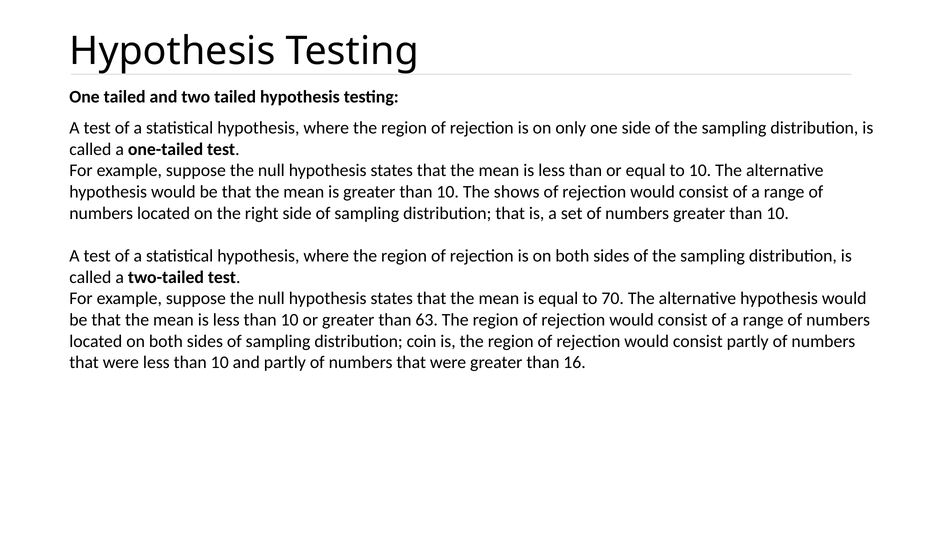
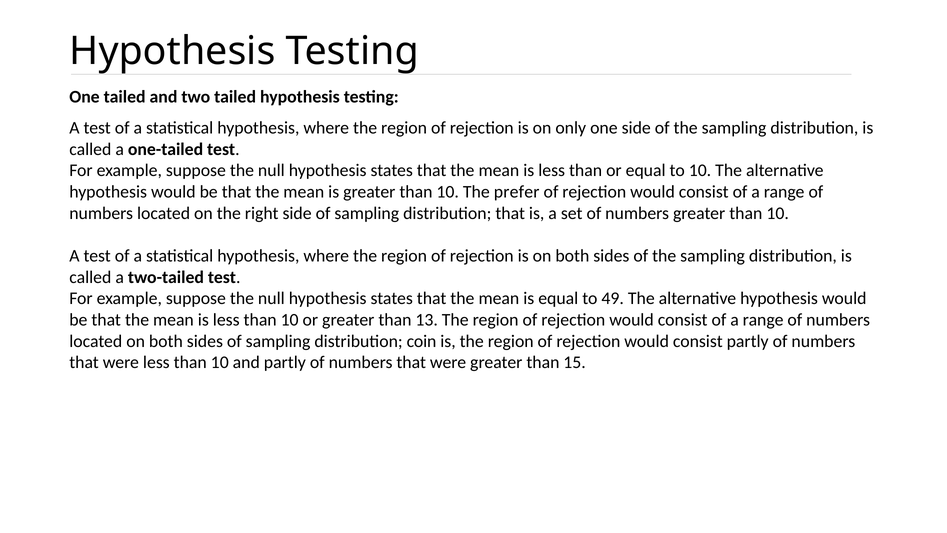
shows: shows -> prefer (517, 192)
70: 70 -> 49 (613, 298)
63: 63 -> 13 (427, 320)
16: 16 -> 15 (575, 362)
